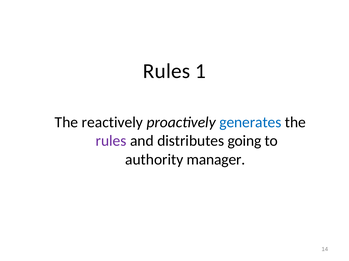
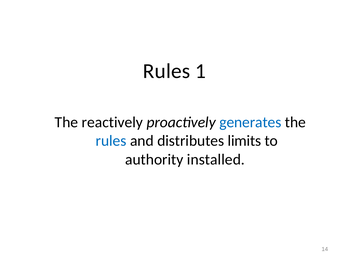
rules colour: purple -> blue (111, 141)
going: going -> limits (244, 141)
manager: manager -> installed (216, 160)
